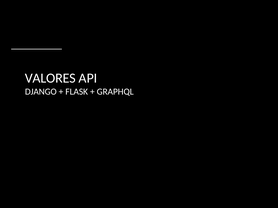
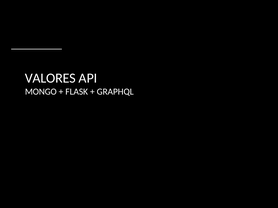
DJANGO: DJANGO -> MONGO (41, 92)
